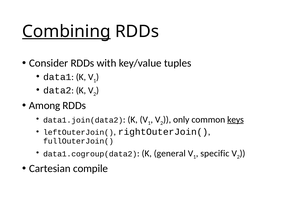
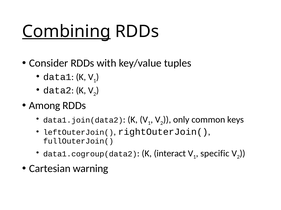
keys underline: present -> none (236, 120)
general: general -> interact (170, 154)
compile: compile -> warning (91, 169)
